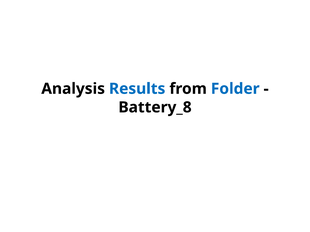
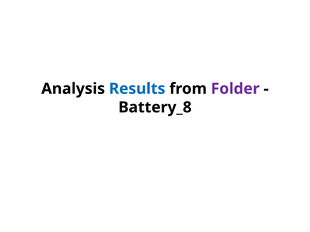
Folder colour: blue -> purple (235, 89)
